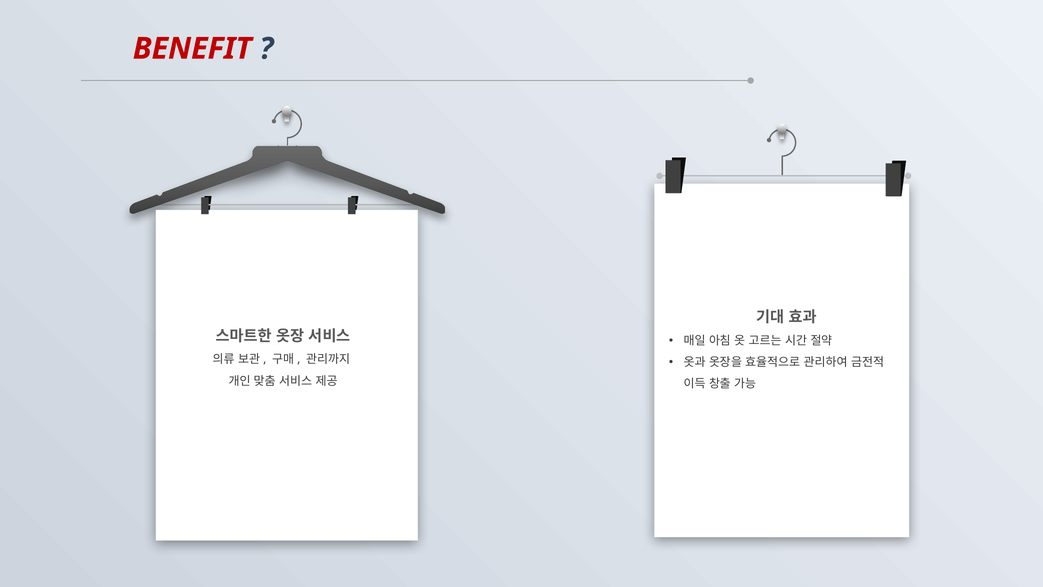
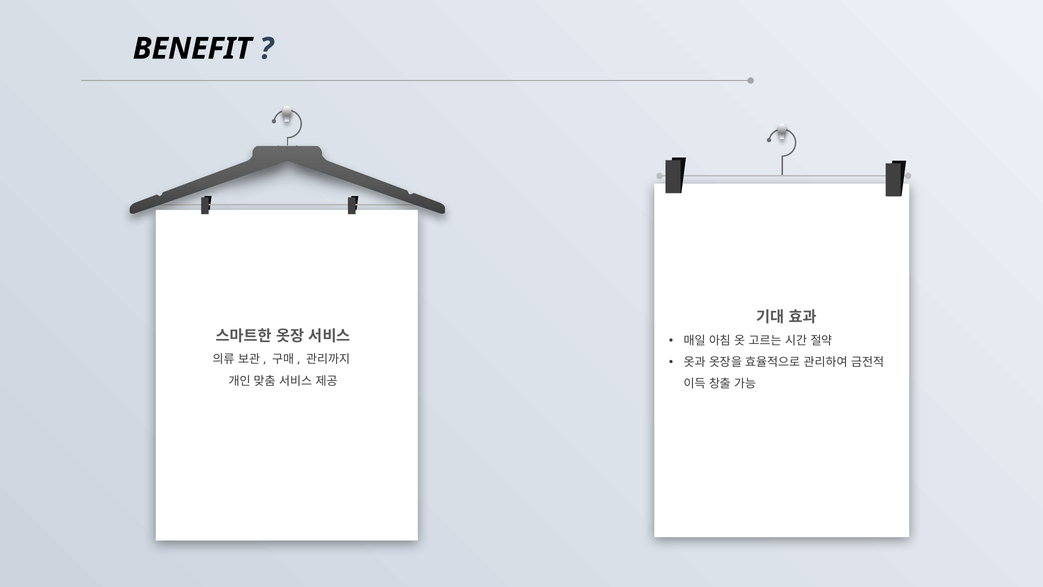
BENEFIT colour: red -> black (192, 49)
